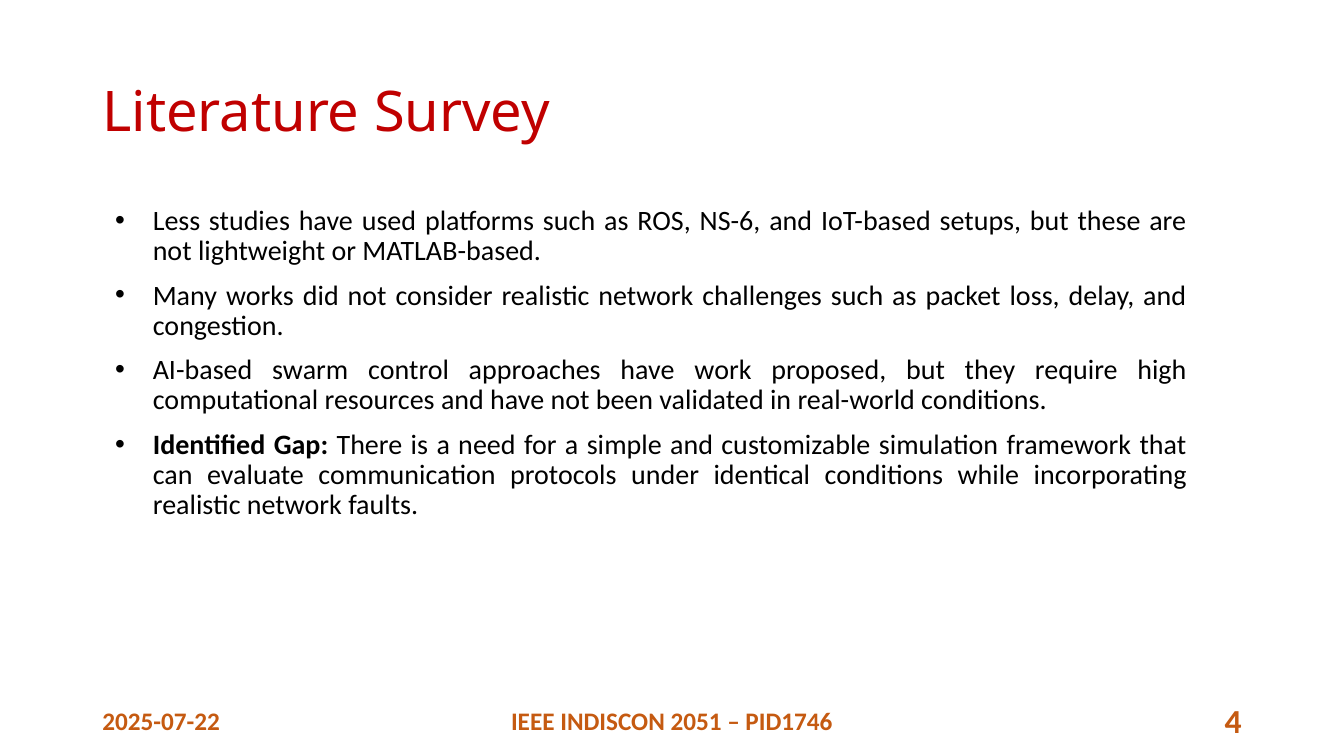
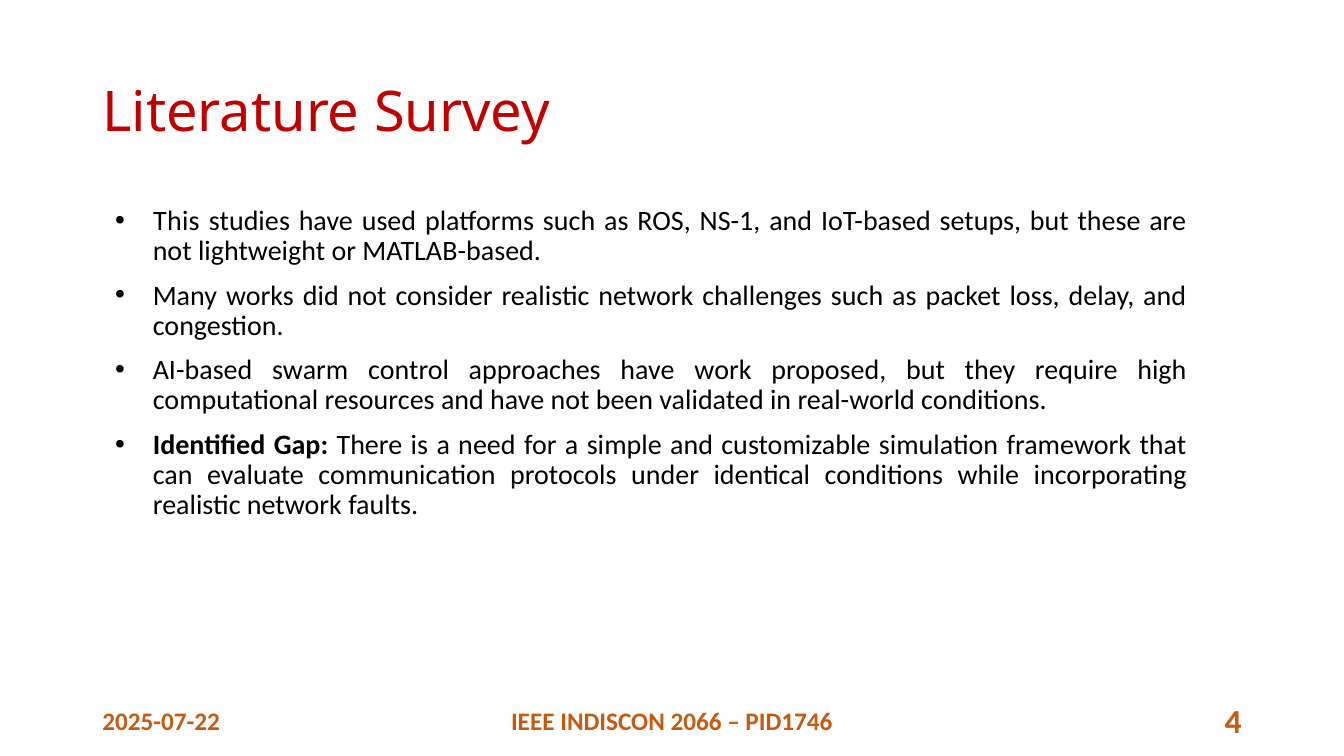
Less: Less -> This (176, 221)
NS-6: NS-6 -> NS-1 (730, 221)
2051: 2051 -> 2066 (696, 723)
